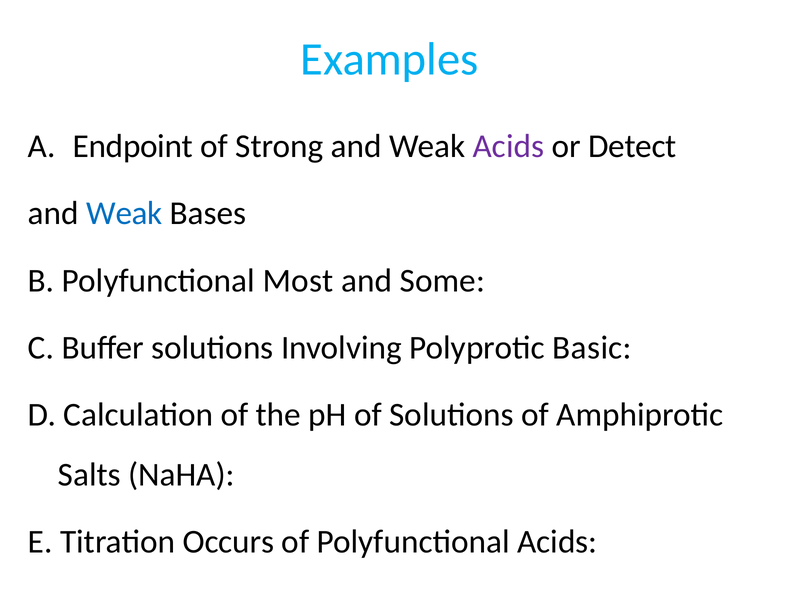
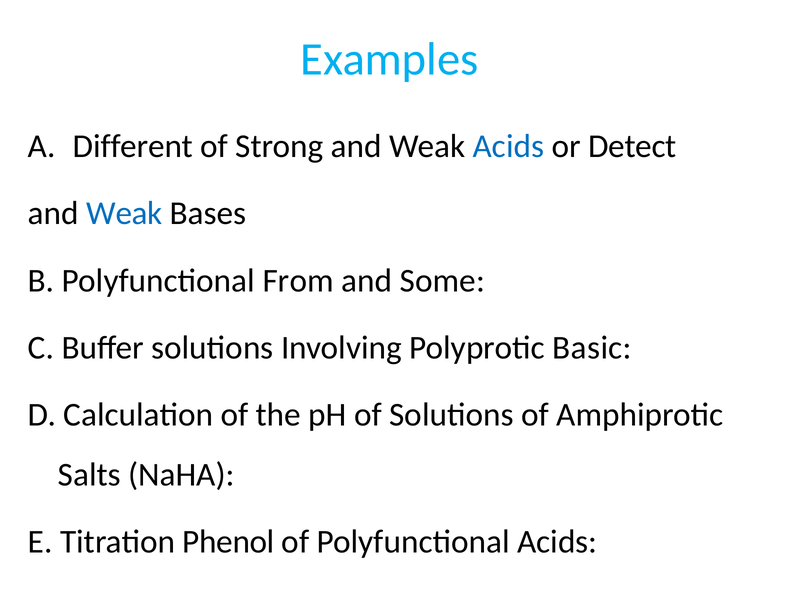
Endpoint: Endpoint -> Different (133, 146)
Acids colour: purple -> blue (508, 146)
Most: Most -> From (298, 280)
Occurs: Occurs -> Phenol (229, 541)
